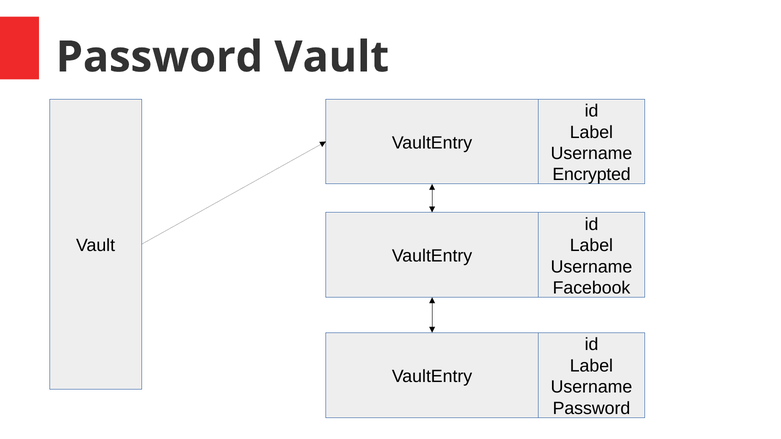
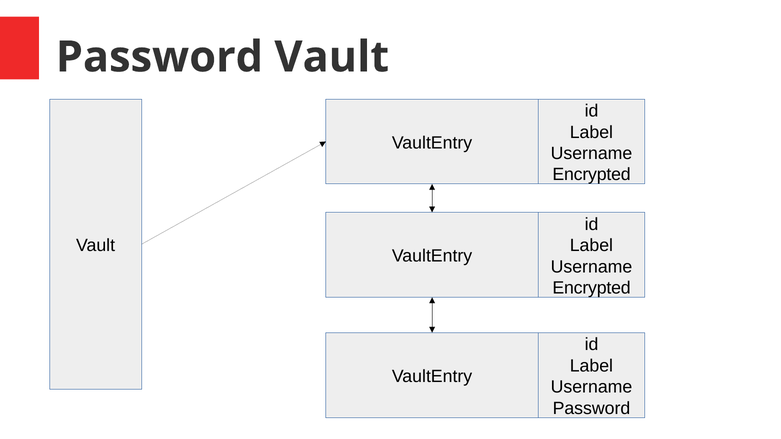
Facebook: Facebook -> Encrypted (592, 288)
